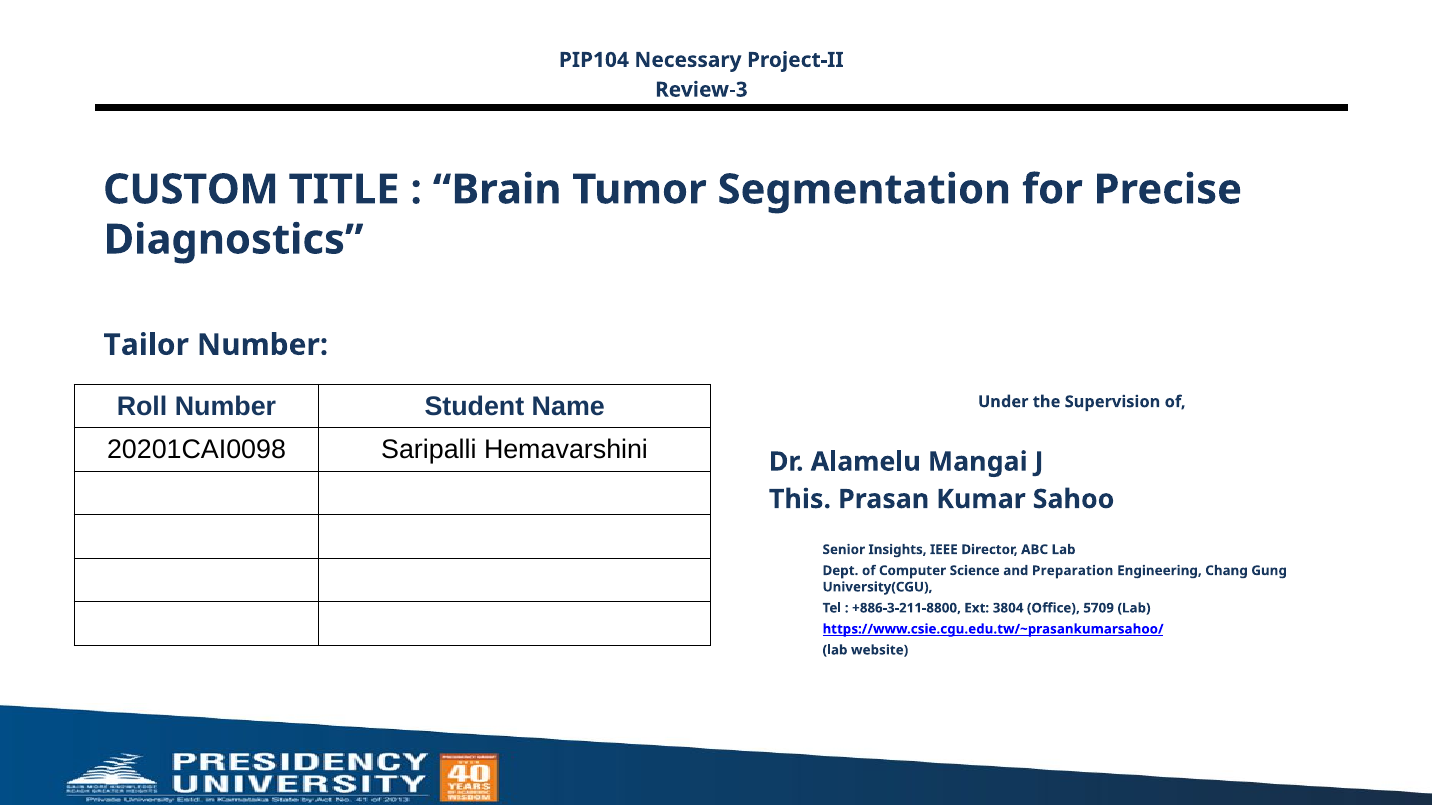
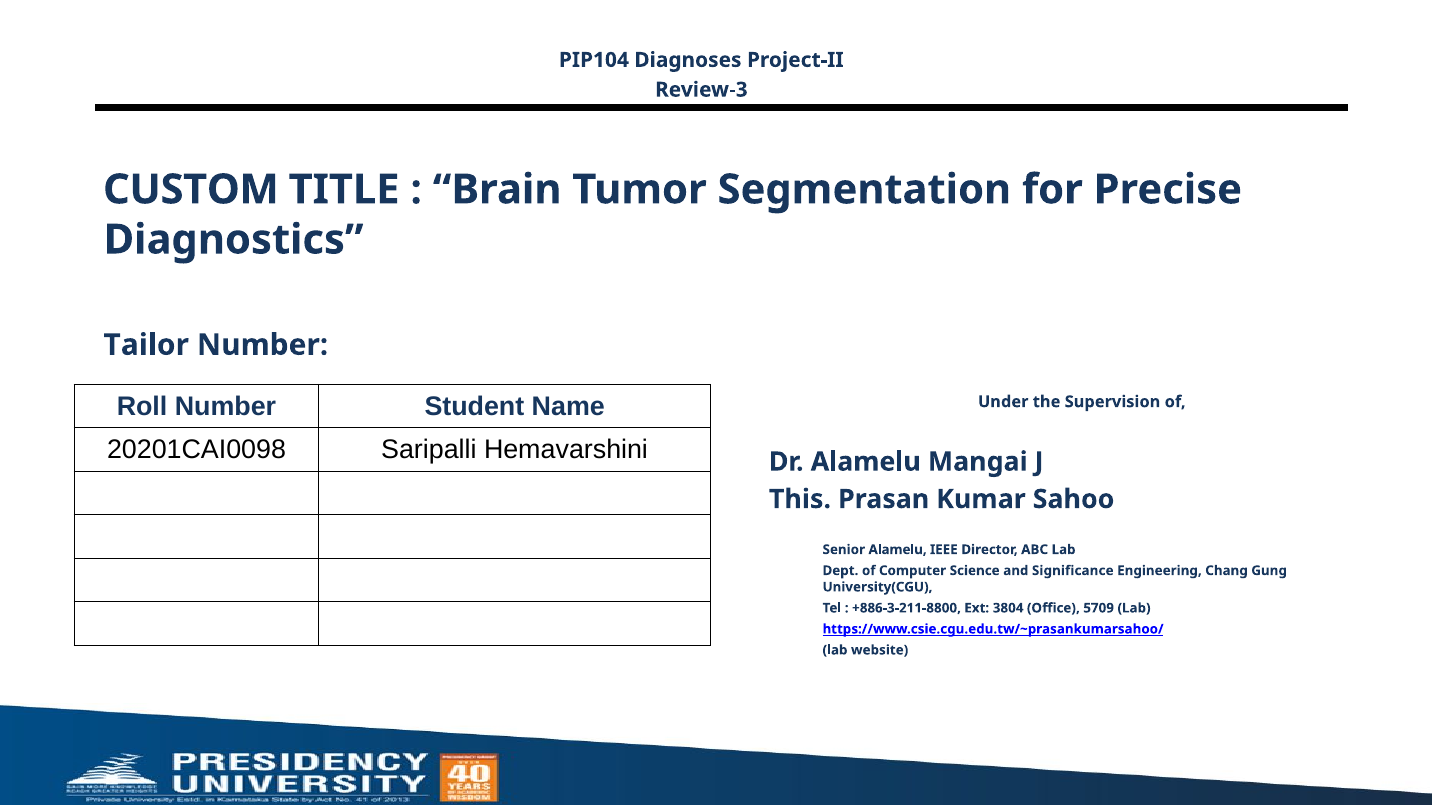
Necessary: Necessary -> Diagnoses (688, 60)
Senior Insights: Insights -> Alamelu (898, 550)
Preparation: Preparation -> Significance (1073, 571)
